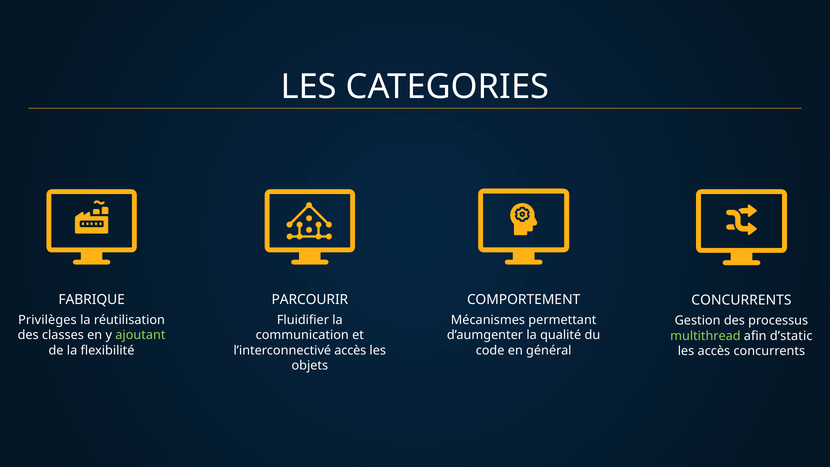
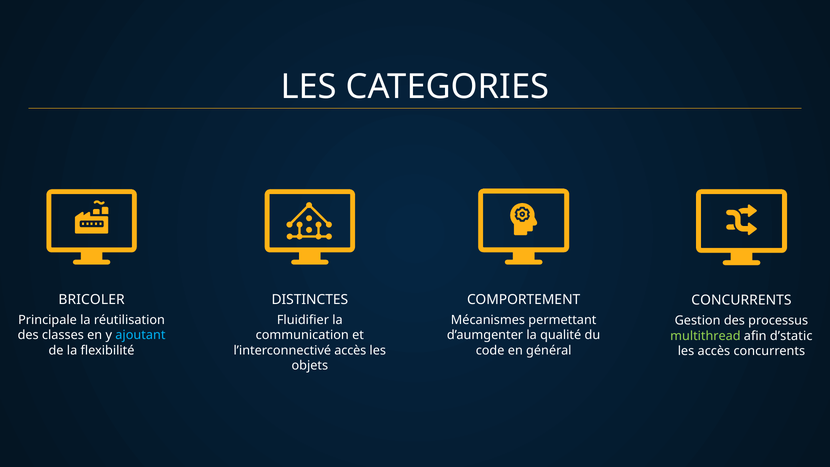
FABRIQUE: FABRIQUE -> BRICOLER (92, 299)
PARCOURIR: PARCOURIR -> DISTINCTES (310, 299)
Privilèges: Privilèges -> Principale (47, 320)
ajoutant colour: light green -> light blue (140, 335)
